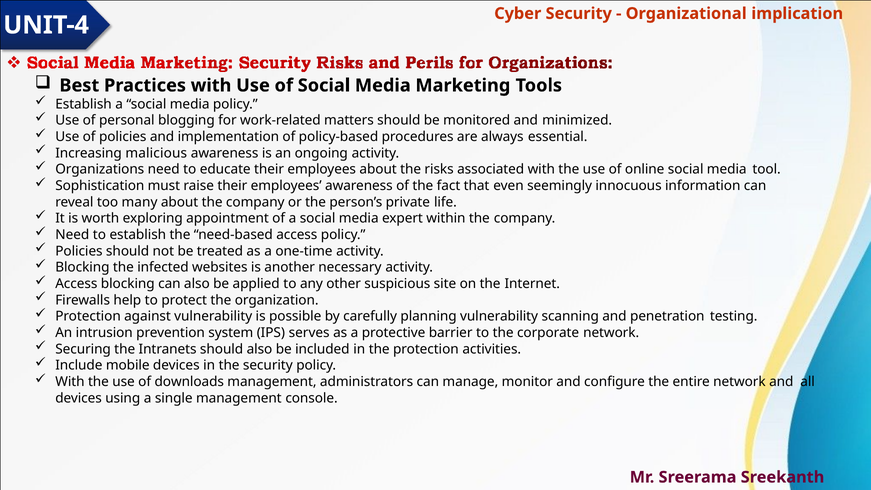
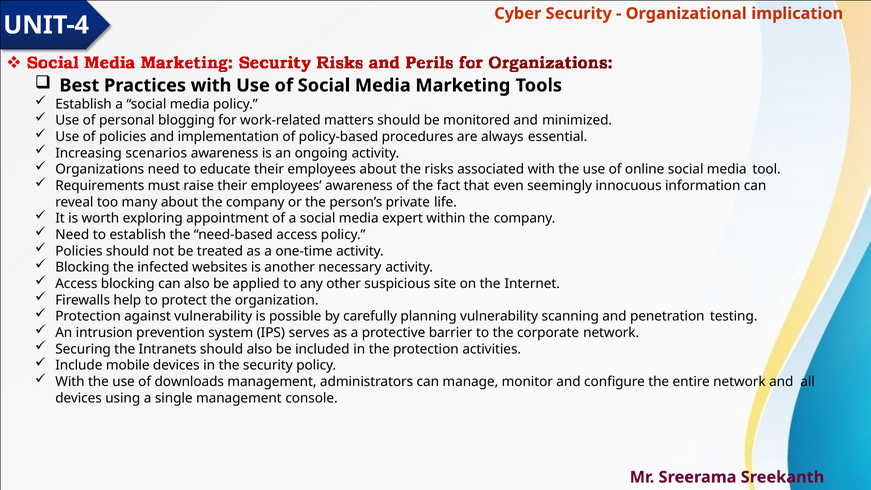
malicious: malicious -> scenarios (156, 153)
Sophistication: Sophistication -> Requirements (100, 186)
